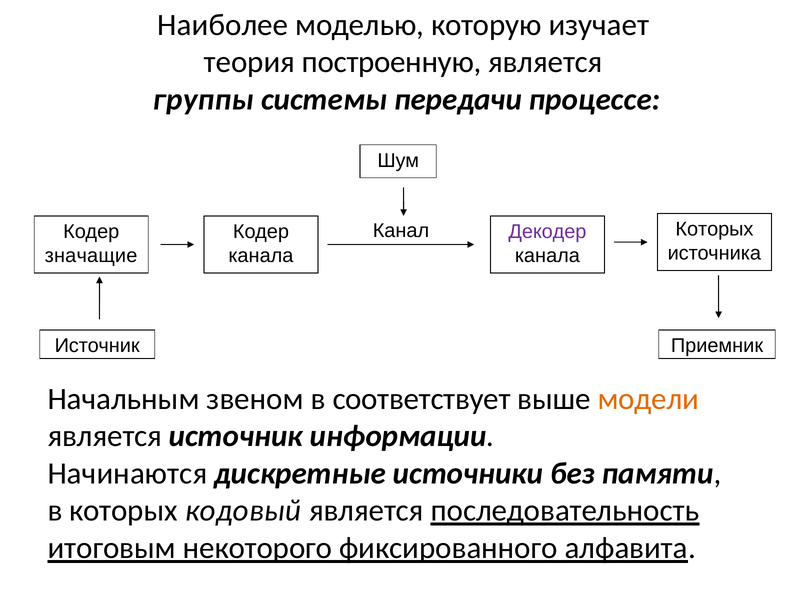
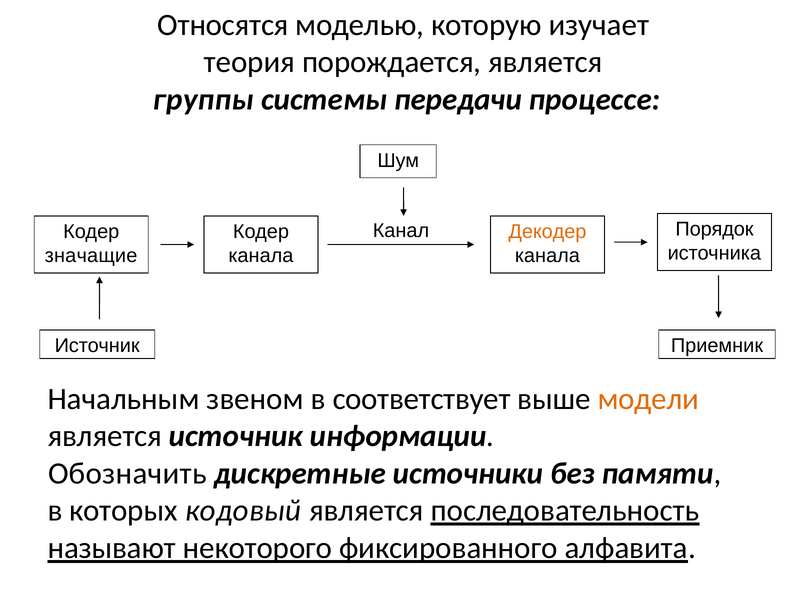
Наиболее: Наиболее -> Относятся (223, 25)
построенную: построенную -> порождается (392, 62)
Которых: Которых -> Порядок (714, 230)
Декодер colour: purple -> orange (547, 232)
Начинаются: Начинаются -> Обозначить (127, 474)
итоговым: итоговым -> называют (112, 548)
